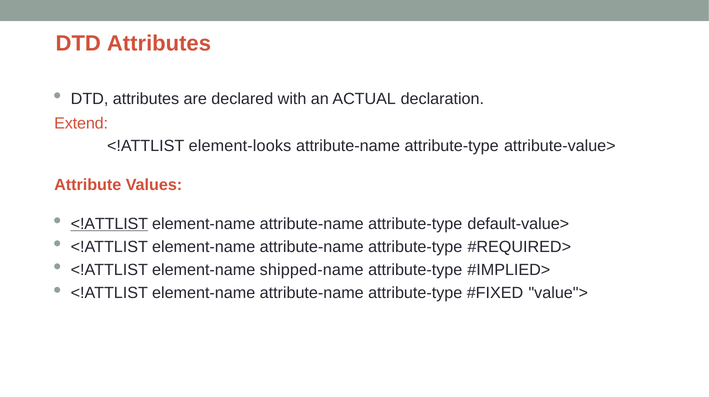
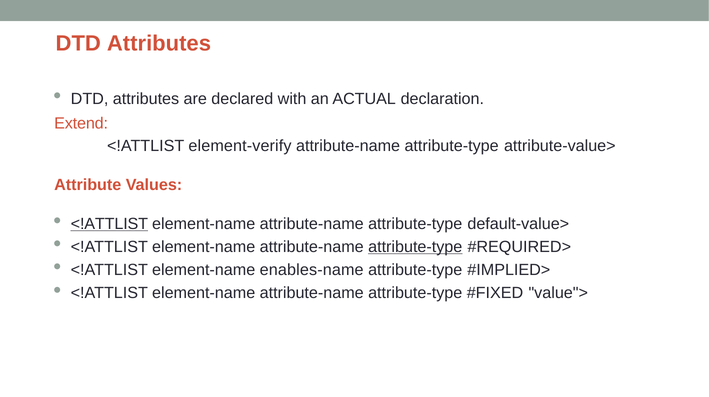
element-looks: element-looks -> element-verify (240, 146)
attribute-type underline: none -> present (415, 247)
shipped-name: shipped-name -> enables-name (312, 270)
